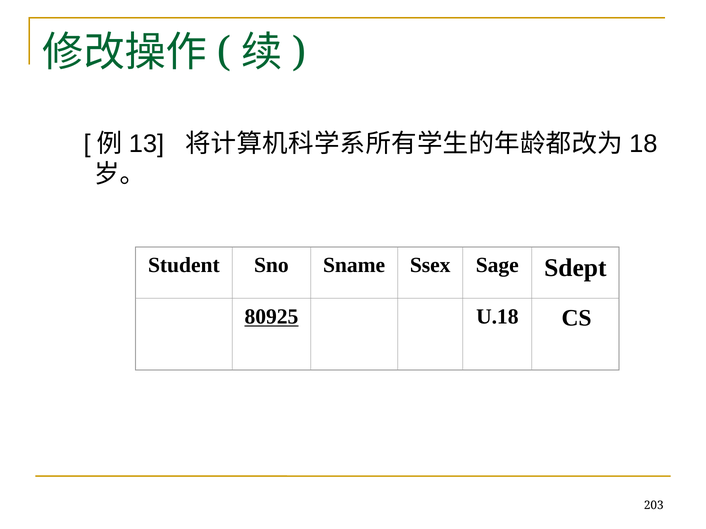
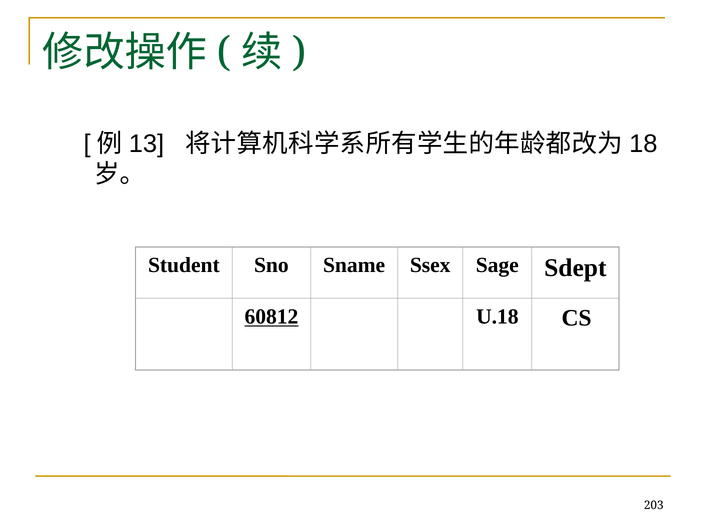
80925: 80925 -> 60812 (271, 317)
